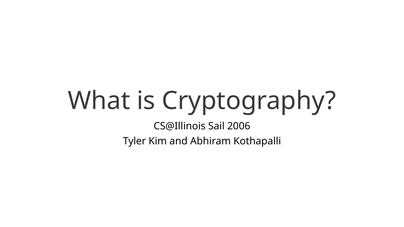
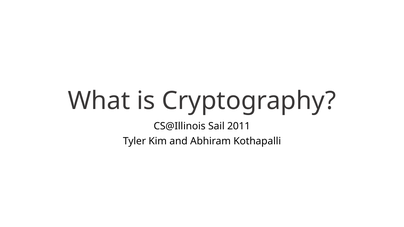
2006: 2006 -> 2011 (239, 126)
